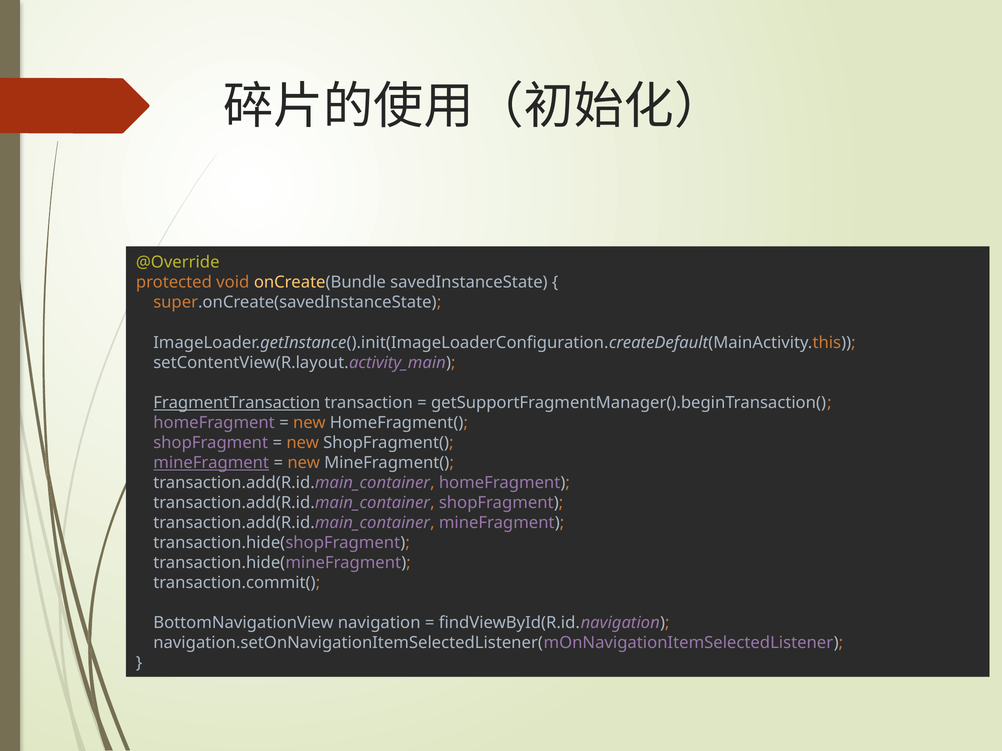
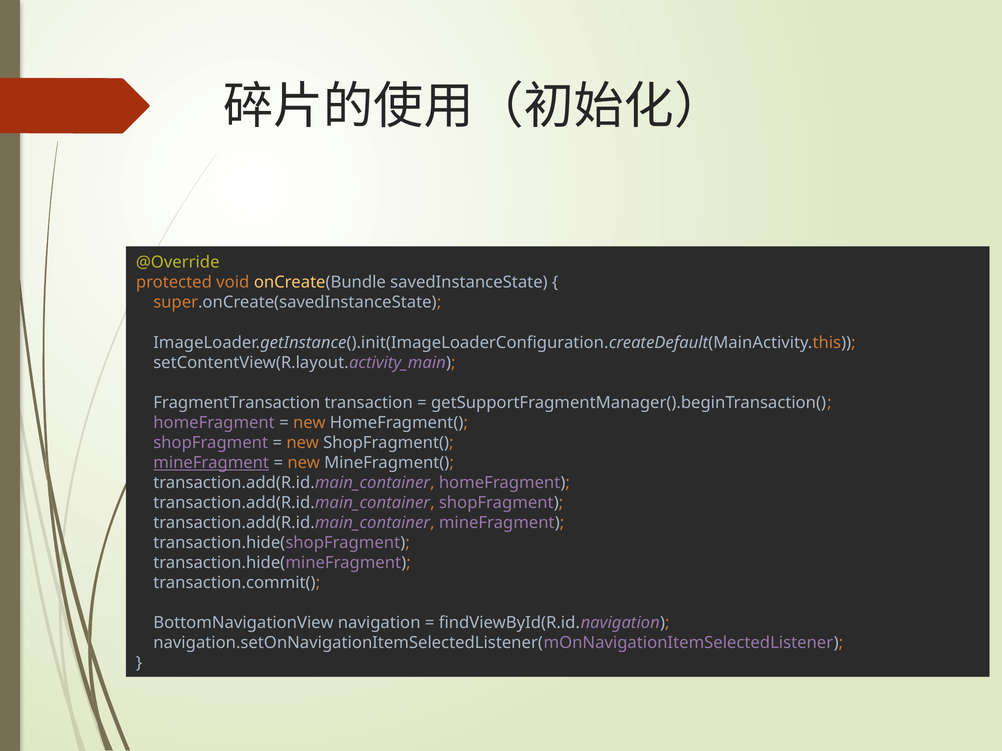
FragmentTransaction underline: present -> none (237, 403)
